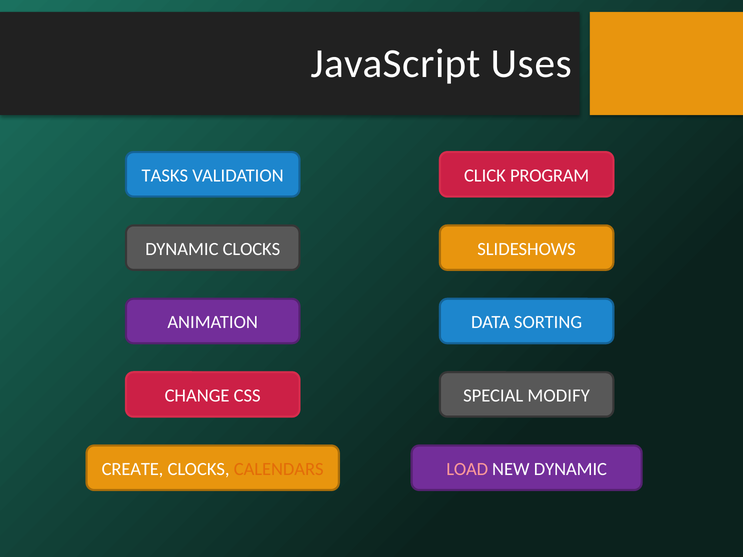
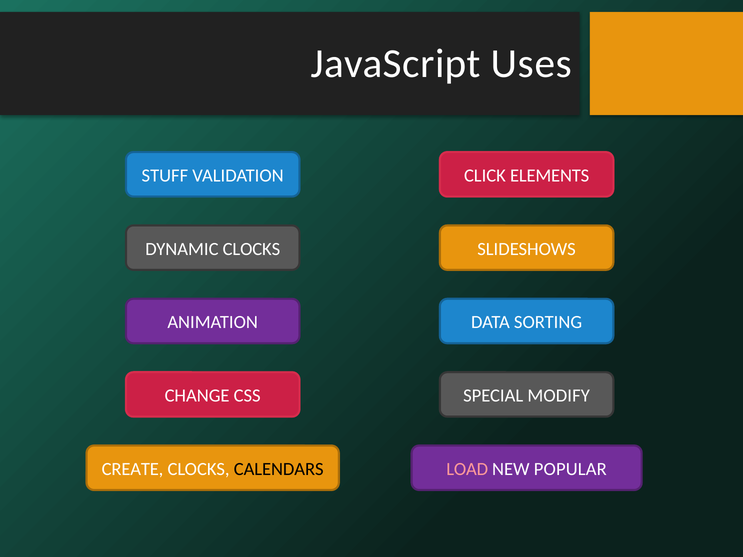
TASKS: TASKS -> STUFF (165, 176)
PROGRAM: PROGRAM -> ELEMENTS (550, 176)
CALENDARS colour: orange -> black (279, 469)
NEW DYNAMIC: DYNAMIC -> POPULAR (570, 469)
